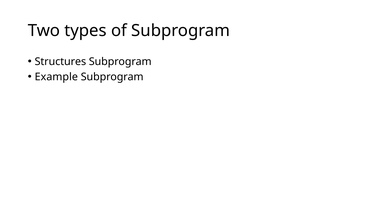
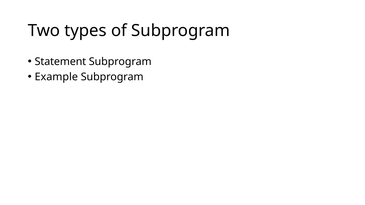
Structures: Structures -> Statement (60, 62)
